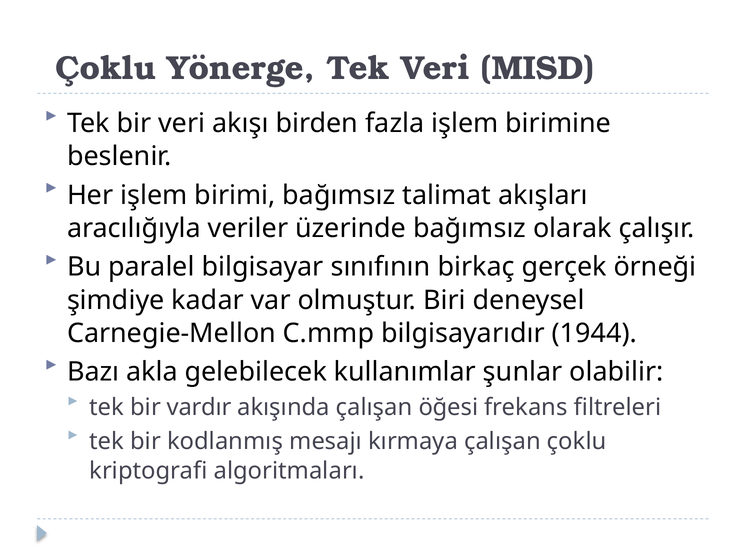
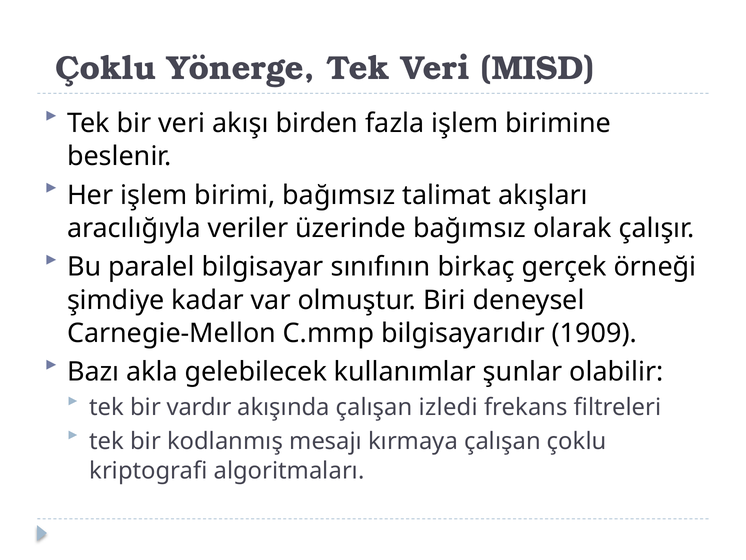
1944: 1944 -> 1909 (594, 333)
öğesi: öğesi -> izledi (448, 407)
